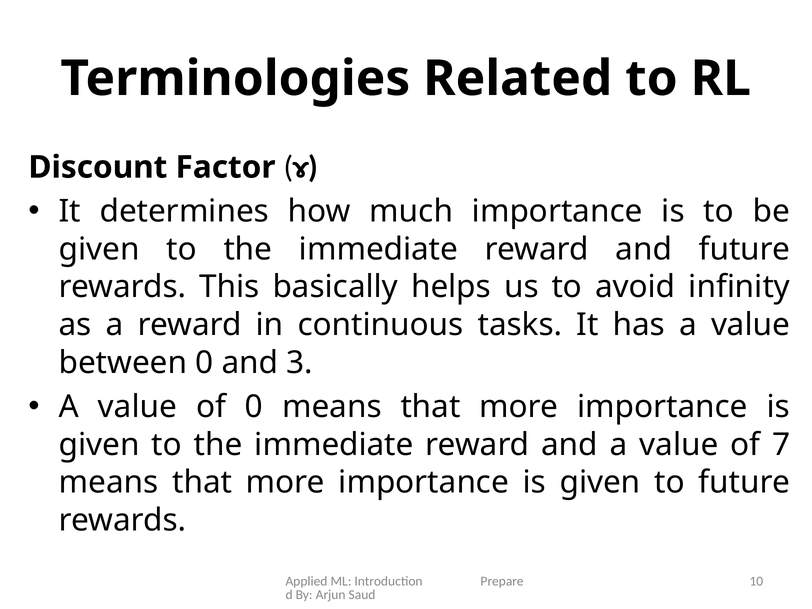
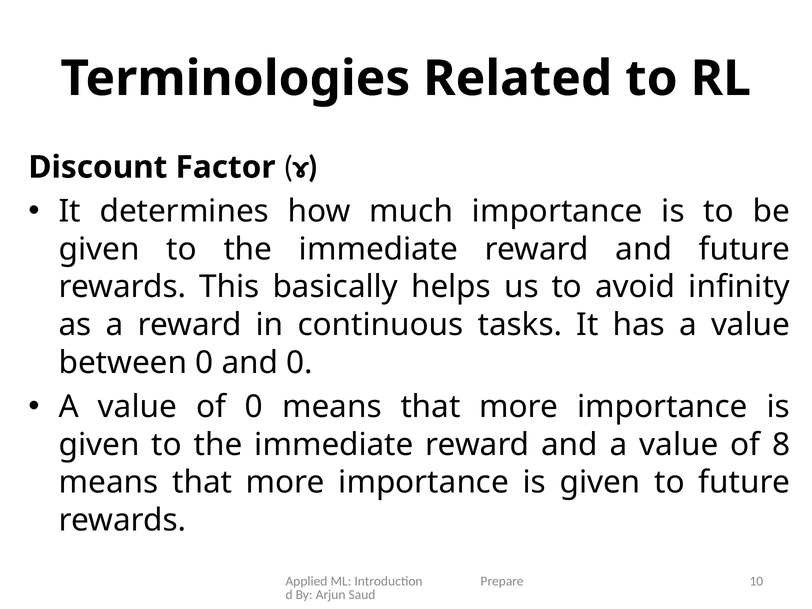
and 3: 3 -> 0 (300, 363)
7: 7 -> 8 (781, 445)
